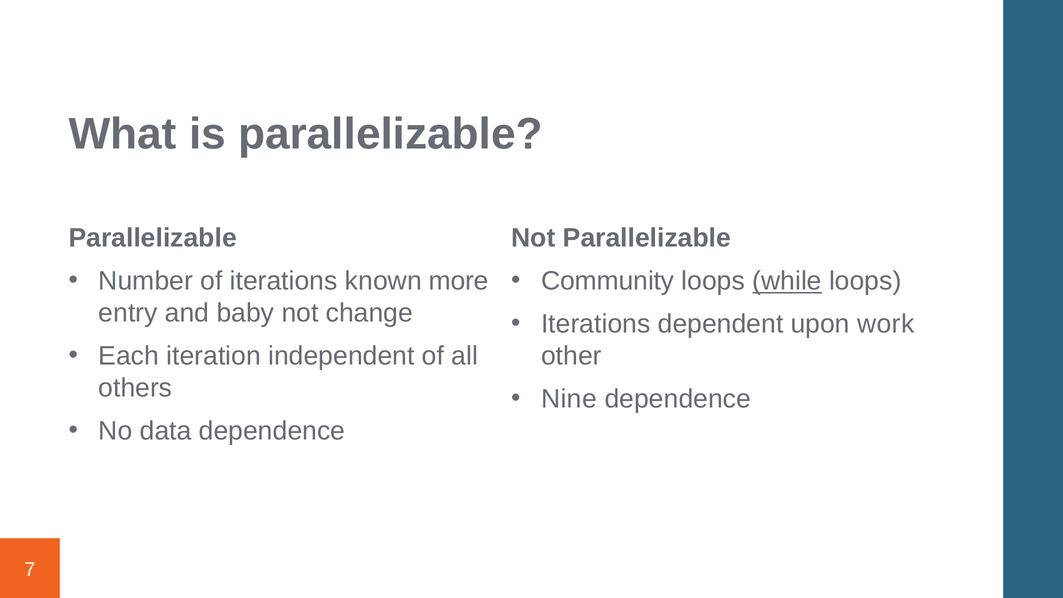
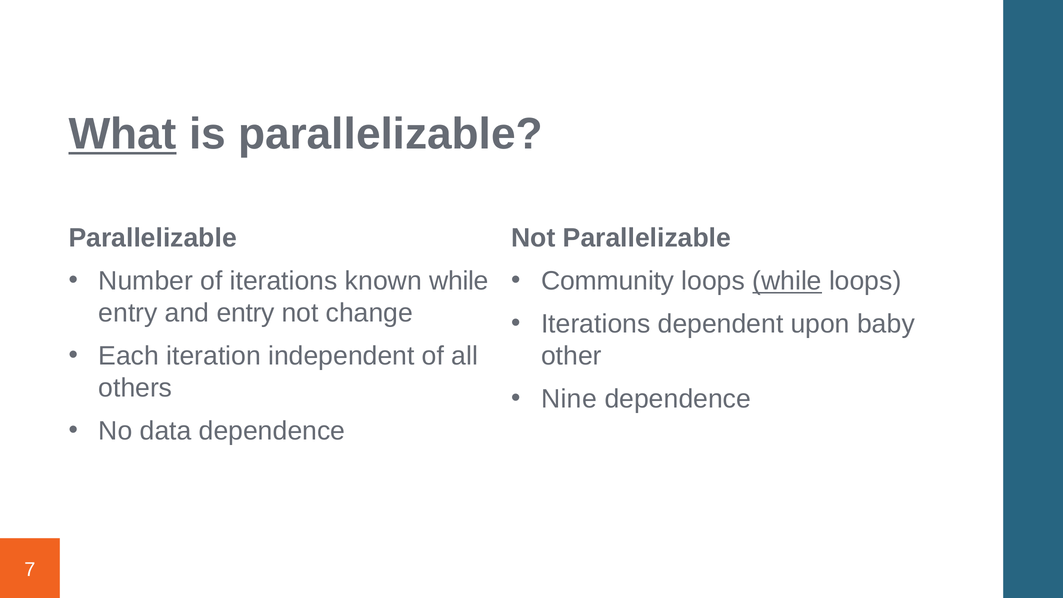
What underline: none -> present (123, 134)
known more: more -> while (459, 281)
and baby: baby -> entry (246, 313)
work: work -> baby (886, 324)
